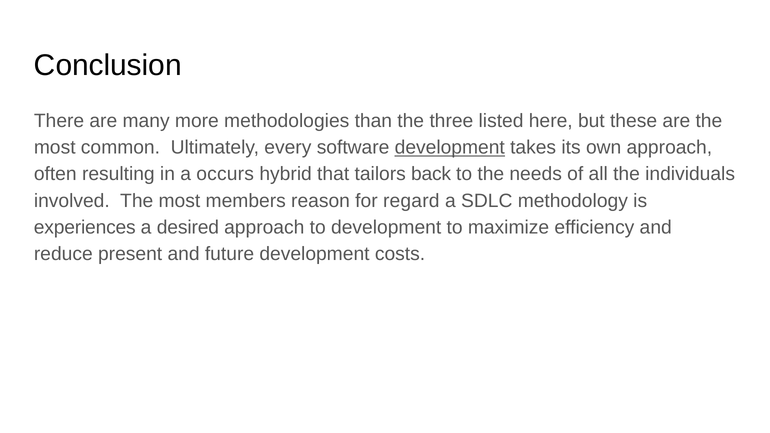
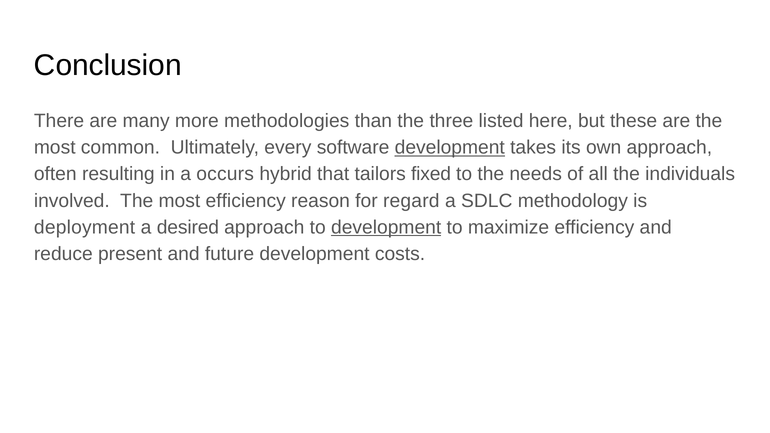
back: back -> fixed (431, 174)
most members: members -> efficiency (246, 201)
experiences: experiences -> deployment (85, 227)
development underline: none -> present (386, 227)
